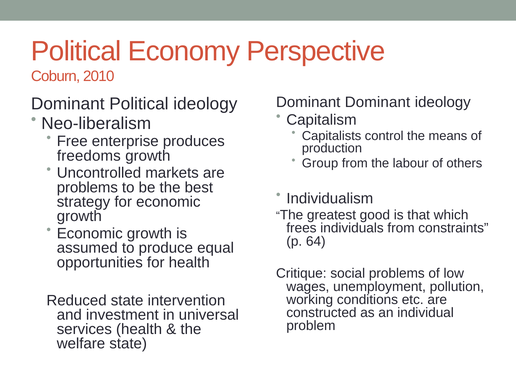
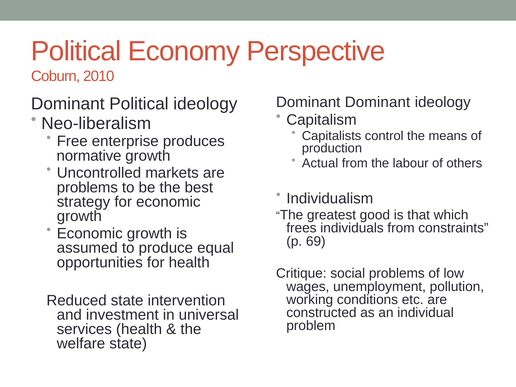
freedoms: freedoms -> normative (89, 156)
Group: Group -> Actual (320, 163)
64: 64 -> 69 (316, 241)
